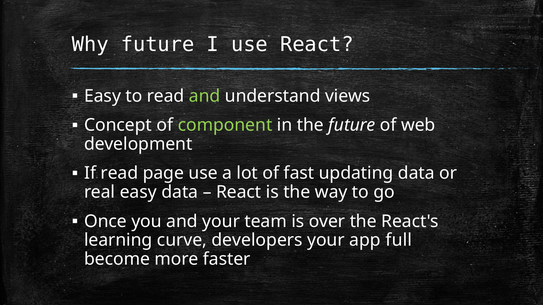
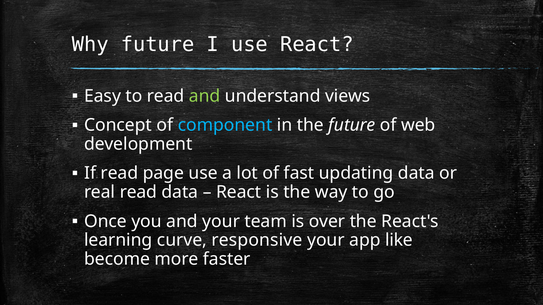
component colour: light green -> light blue (225, 125)
real easy: easy -> read (138, 192)
developers: developers -> responsive (257, 241)
full: full -> like (399, 241)
